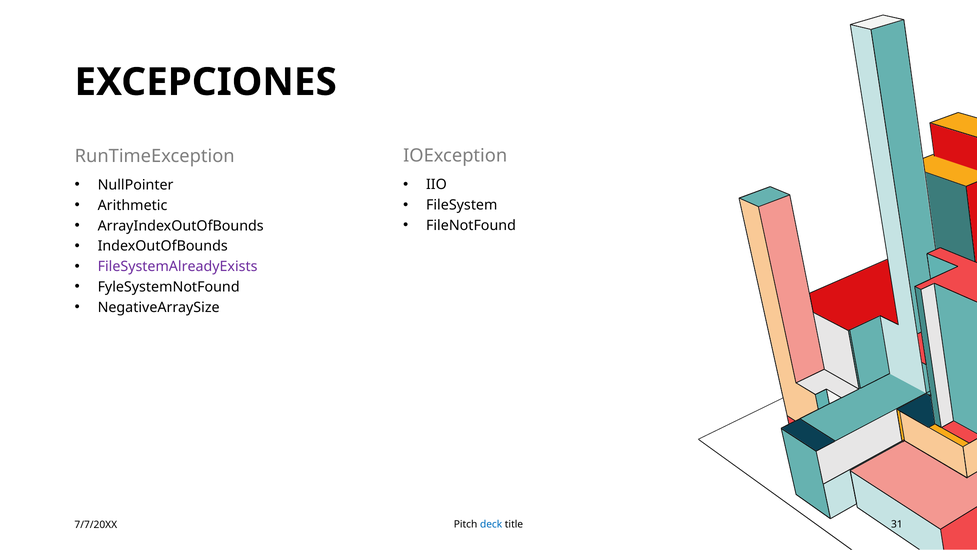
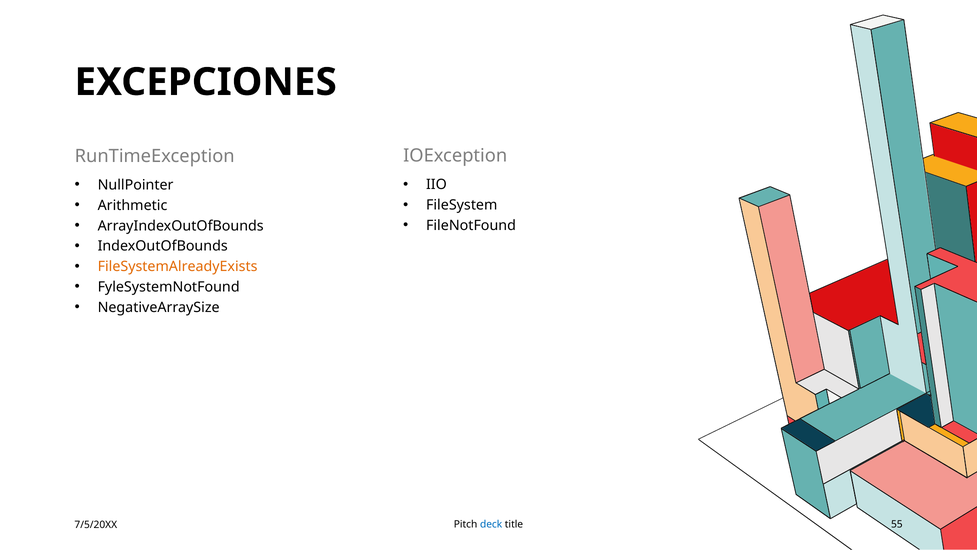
FileSystemAlreadyExists colour: purple -> orange (178, 266)
31: 31 -> 55 (897, 524)
7/7/20XX: 7/7/20XX -> 7/5/20XX (96, 525)
